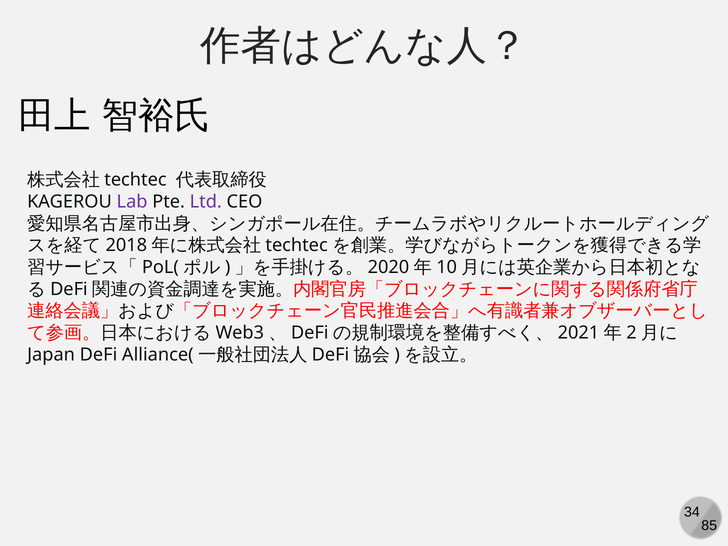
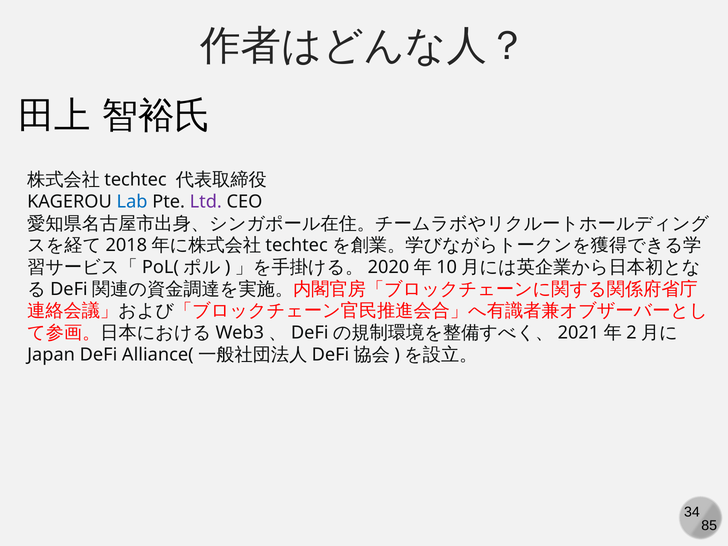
Lab colour: purple -> blue (132, 202)
